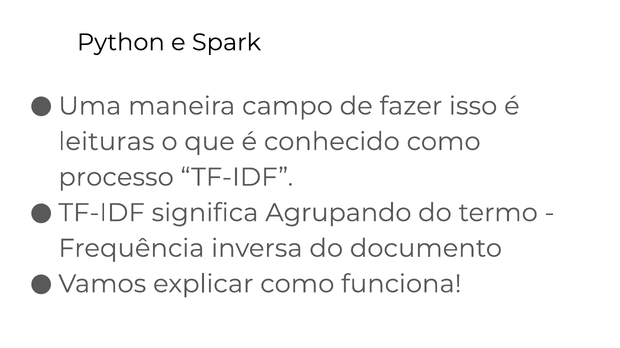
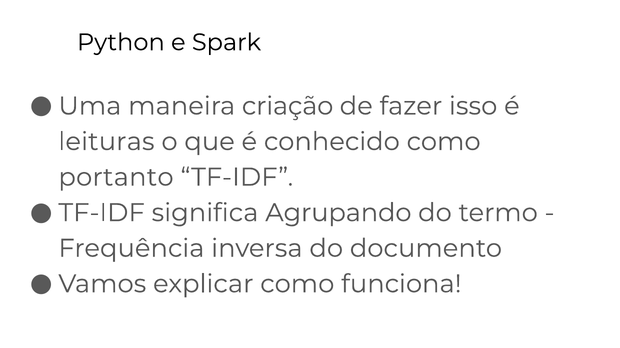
campo: campo -> criação (288, 106)
processo: processo -> portanto (116, 178)
